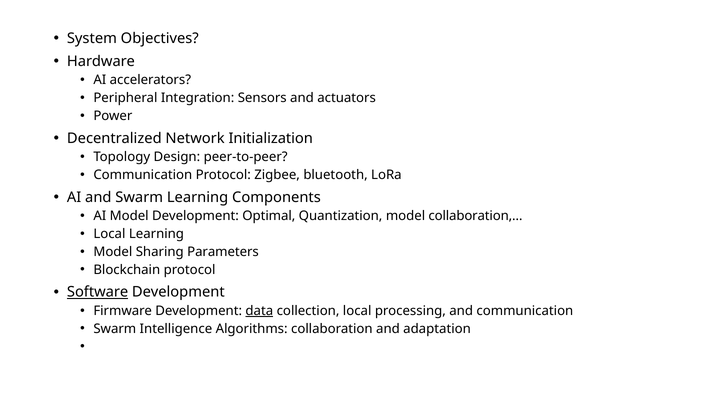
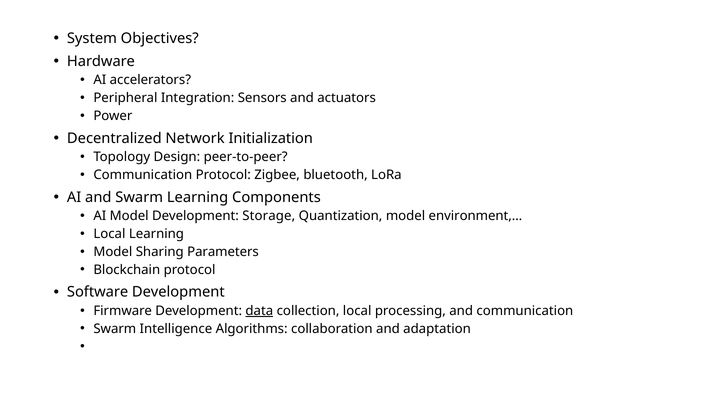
Optimal: Optimal -> Storage (269, 216)
collaboration,…: collaboration,… -> environment,… (475, 216)
Software underline: present -> none (98, 293)
